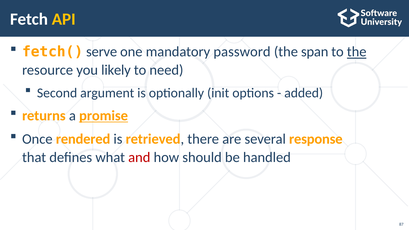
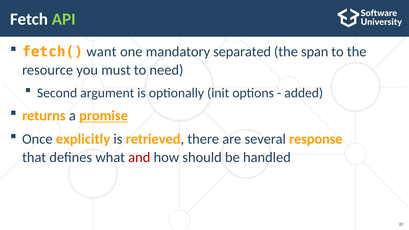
API colour: yellow -> light green (64, 19)
serve: serve -> want (101, 52)
password: password -> separated (242, 52)
the underline: present -> none (357, 52)
likely: likely -> must (116, 70)
rendered: rendered -> explicitly (83, 139)
